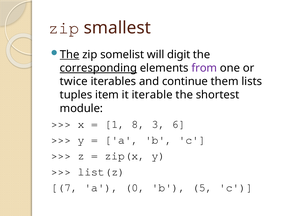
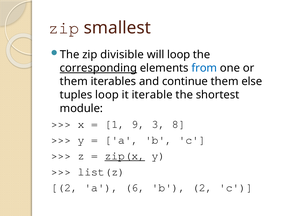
The underline: present -> none (70, 55)
somelist: somelist -> divisible (122, 55)
will digit: digit -> loop (179, 55)
from colour: purple -> blue (204, 68)
twice: twice -> them (74, 82)
lists: lists -> else (252, 82)
tuples item: item -> loop (107, 95)
8: 8 -> 9 (138, 125)
6: 6 -> 8 (179, 125)
zip(x underline: none -> present (125, 156)
7: 7 -> 2 (64, 188)
0: 0 -> 6 (135, 188)
b 5: 5 -> 2 (202, 188)
